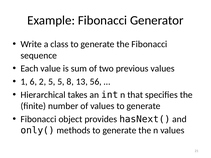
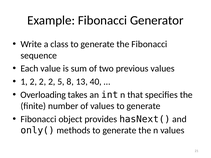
1 6: 6 -> 2 (33, 82)
5: 5 -> 2 (52, 82)
56: 56 -> 40 (96, 82)
Hierarchical: Hierarchical -> Overloading (43, 95)
